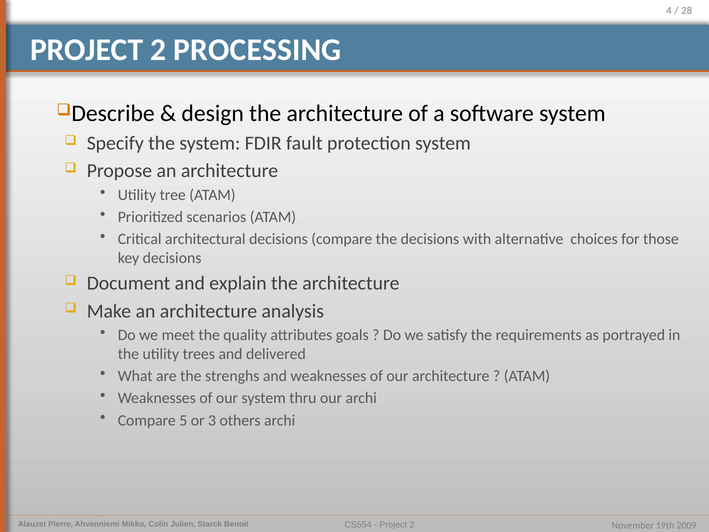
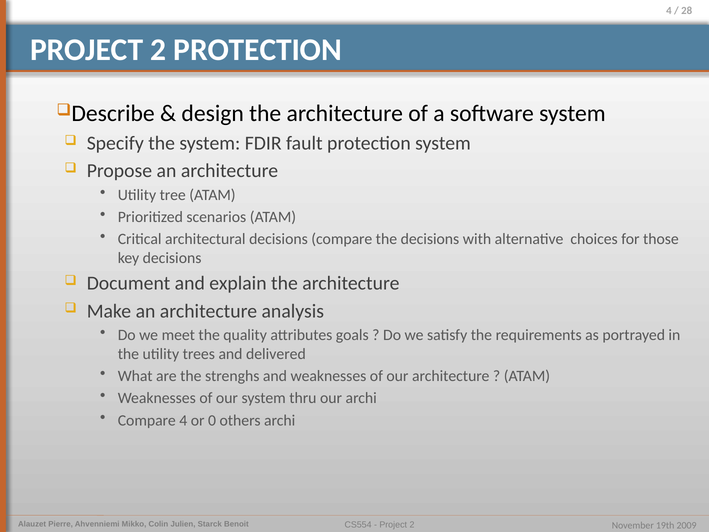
2 PROCESSING: PROCESSING -> PROTECTION (258, 50)
Compare 5: 5 -> 4 (183, 420)
3: 3 -> 0 (212, 420)
